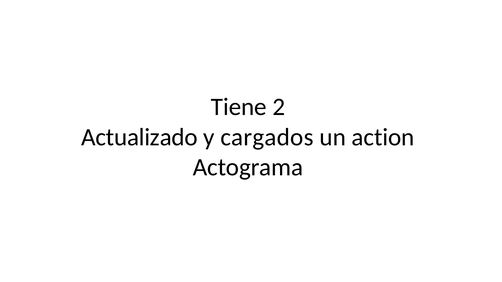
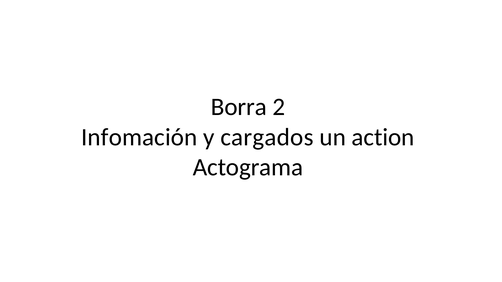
Tiene: Tiene -> Borra (239, 107)
Actualizado: Actualizado -> Infomación (139, 137)
